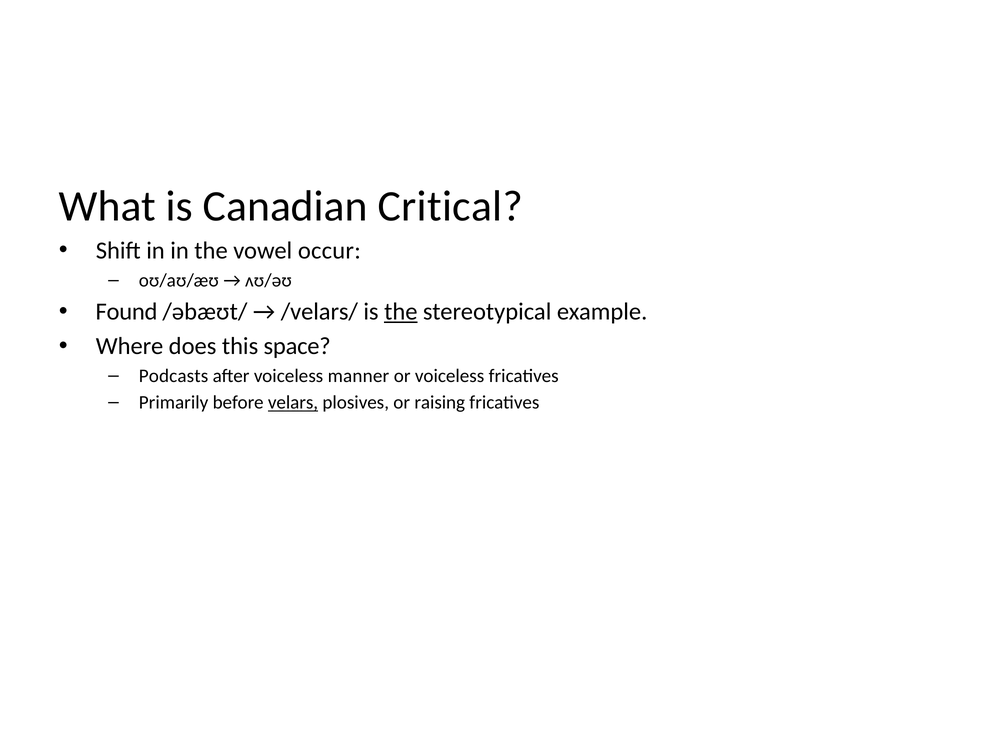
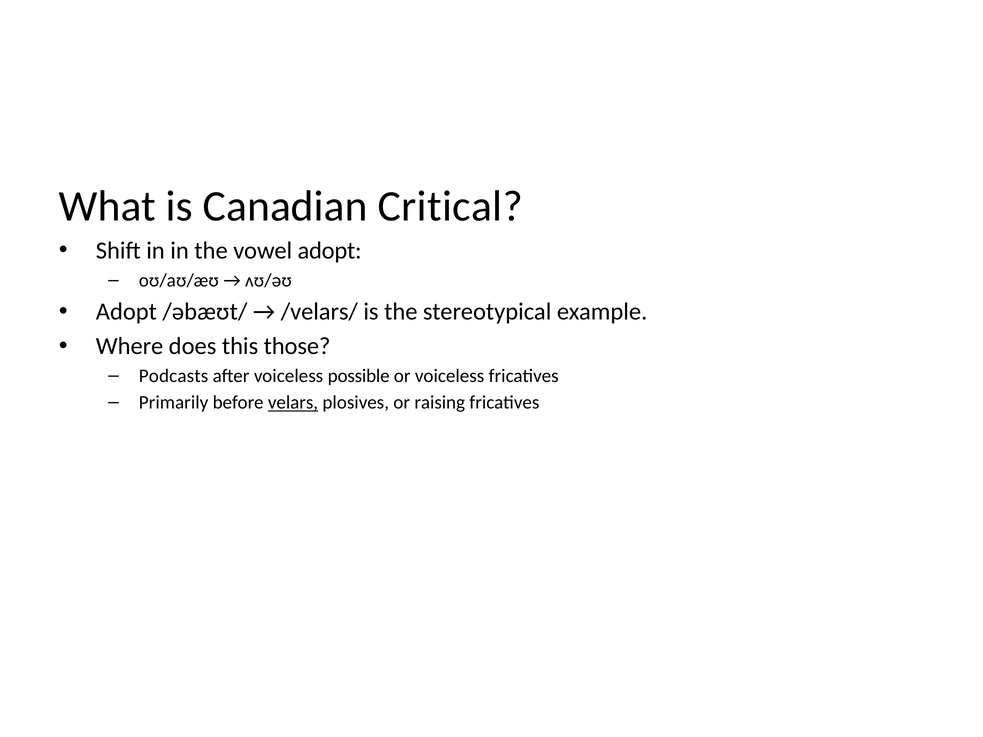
vowel occur: occur -> adopt (330, 251)
Found: Found -> Adopt (126, 312)
the underline: present -> none (401, 312)
space: space -> those (297, 346)
manner: manner -> possible (359, 376)
